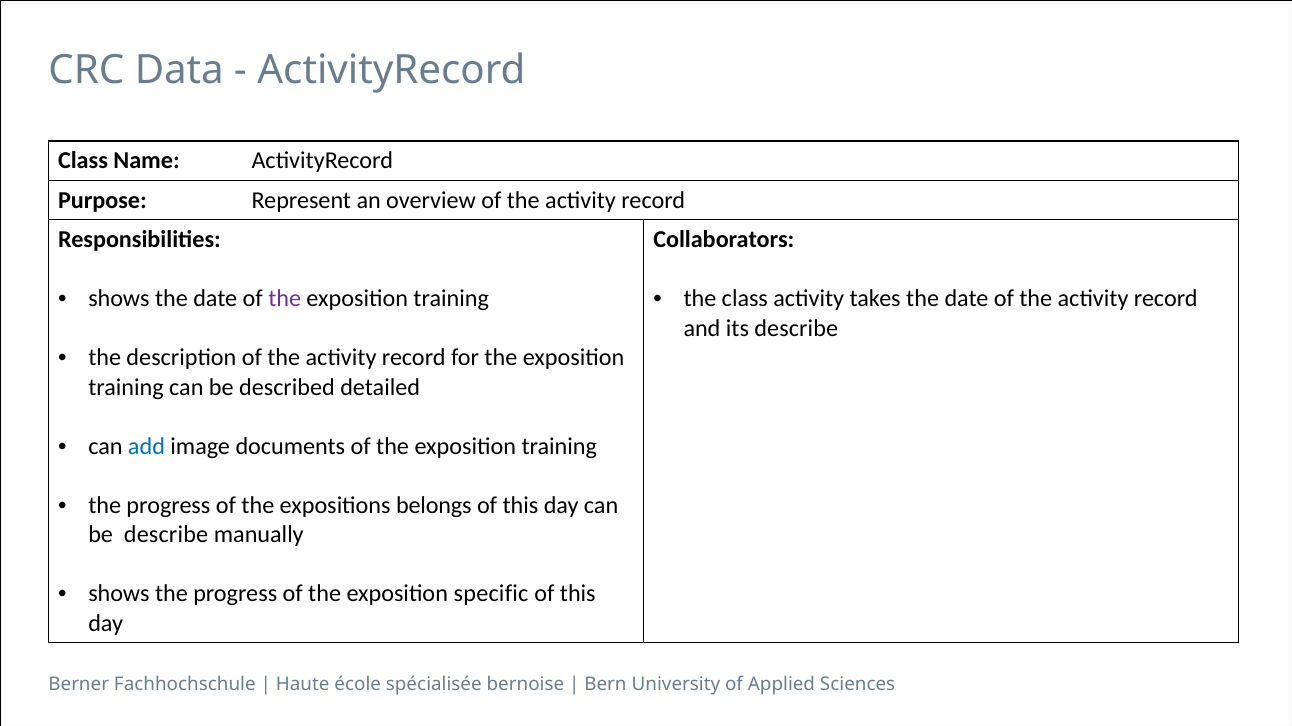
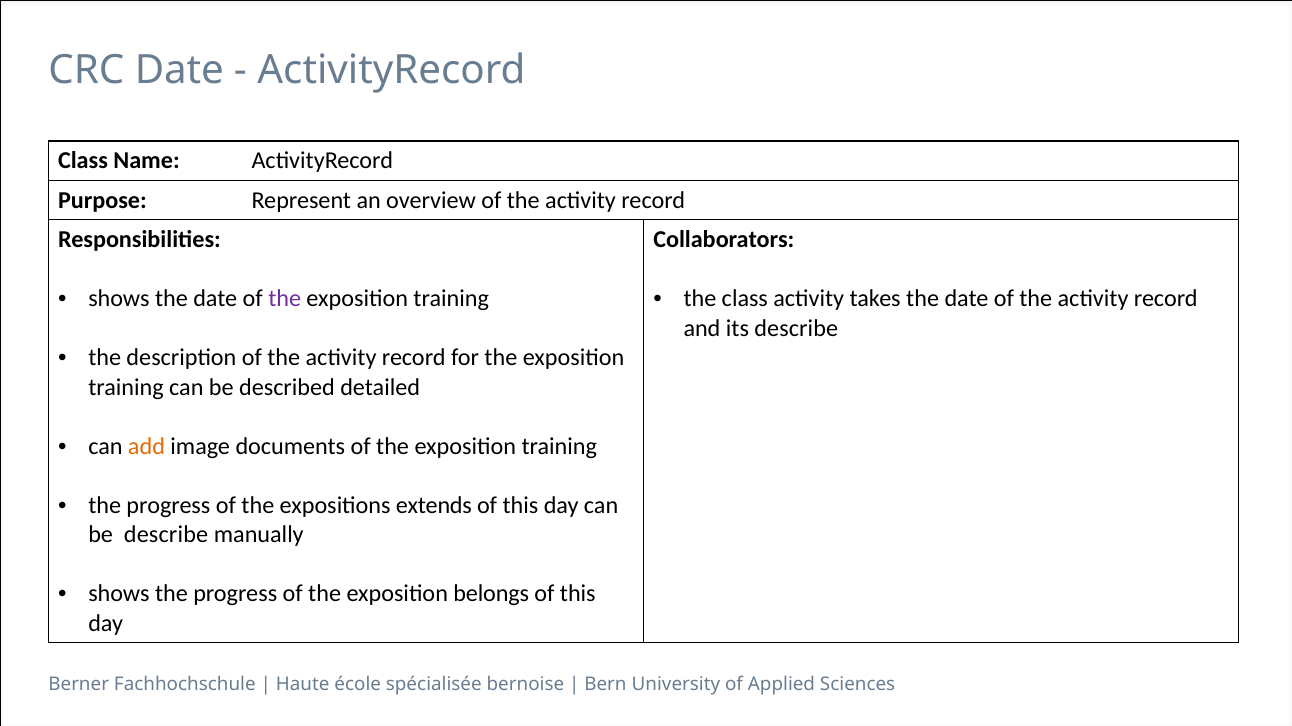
CRC Data: Data -> Date (179, 70)
add colour: blue -> orange (146, 446)
belongs: belongs -> extends (434, 505)
specific: specific -> belongs (491, 594)
